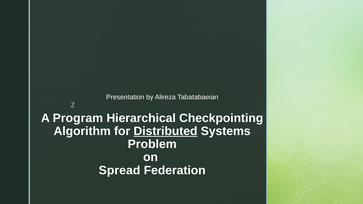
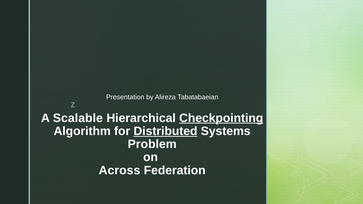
Program: Program -> Scalable (78, 118)
Checkpointing underline: none -> present (221, 118)
Spread: Spread -> Across (120, 170)
